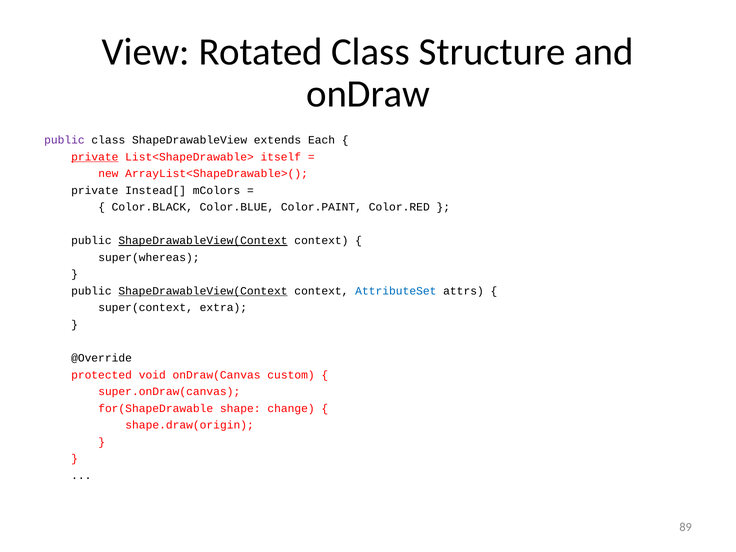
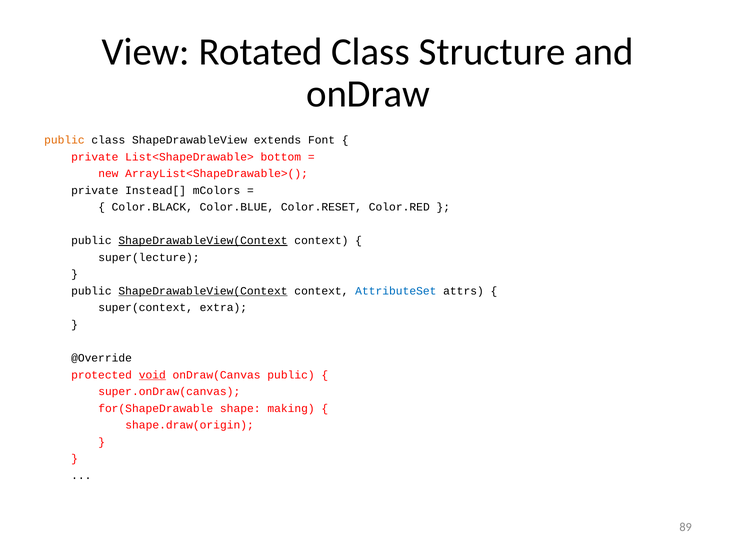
public colour: purple -> orange (64, 140)
Each: Each -> Font (322, 140)
private underline: present -> none (95, 157)
itself: itself -> bottom (281, 157)
Color.PAINT: Color.PAINT -> Color.RESET (321, 207)
super(whereas: super(whereas -> super(lecture (149, 257)
void underline: none -> present (152, 375)
onDraw(Canvas custom: custom -> public (291, 375)
change: change -> making (291, 408)
